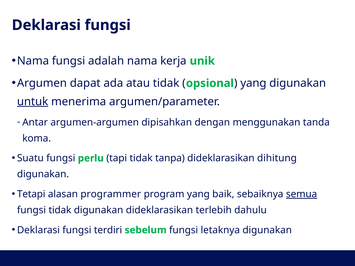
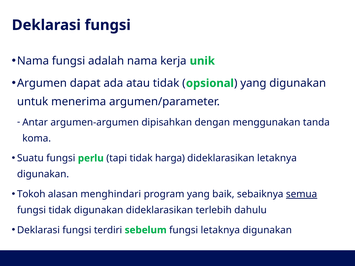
untuk underline: present -> none (33, 102)
tanpa: tanpa -> harga (170, 158)
dideklarasikan dihitung: dihitung -> letaknya (277, 158)
Tetapi: Tetapi -> Tokoh (31, 194)
programmer: programmer -> menghindari (111, 194)
